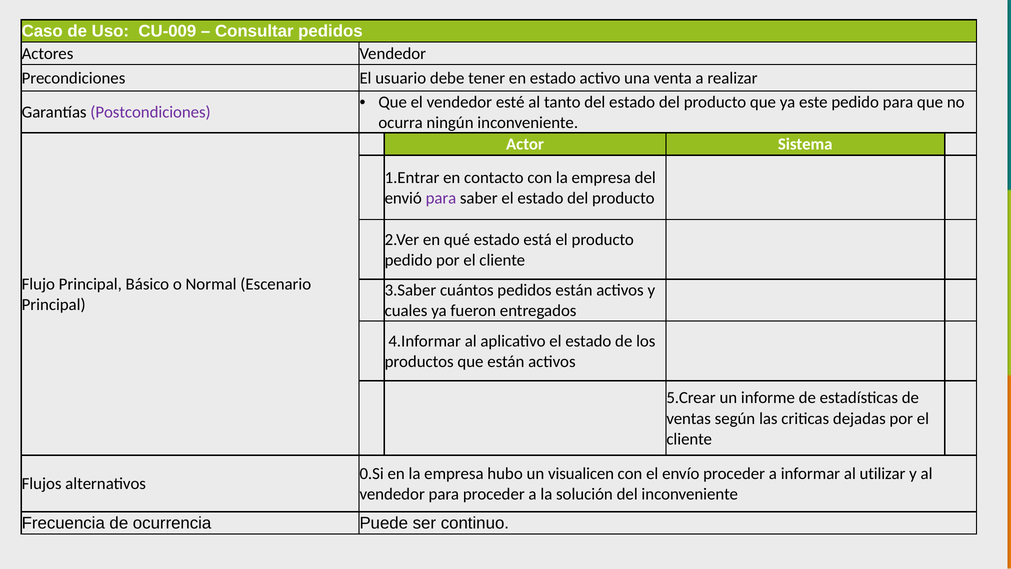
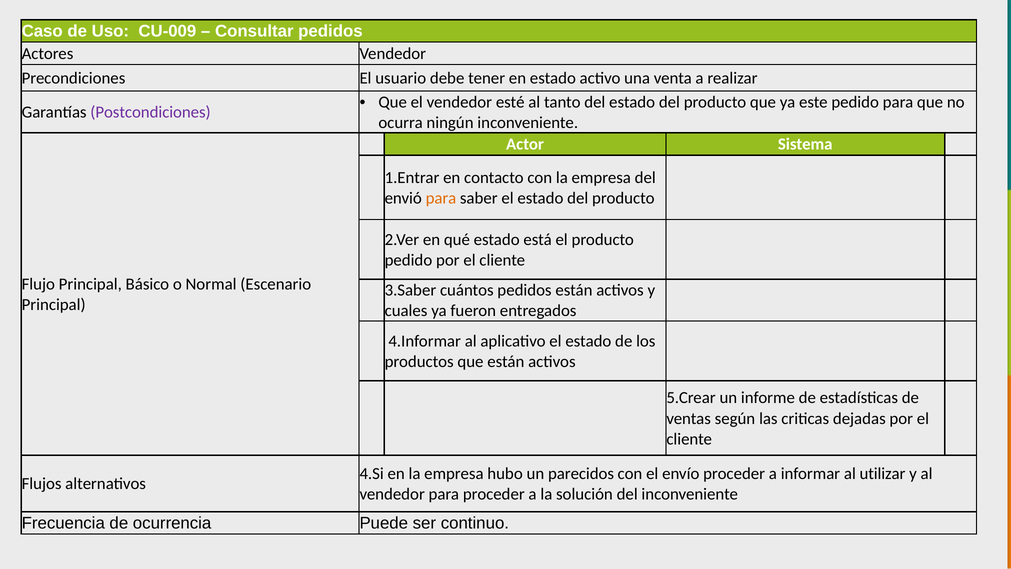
para colour: purple -> orange (441, 198)
0.Si: 0.Si -> 4.Si (372, 473)
visualicen: visualicen -> parecidos (581, 473)
